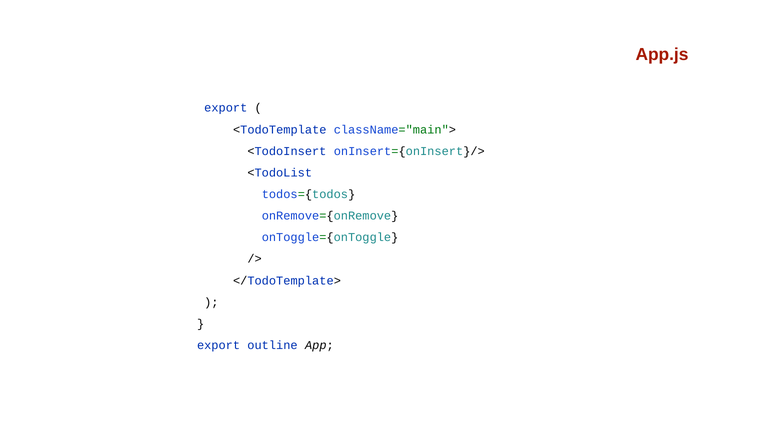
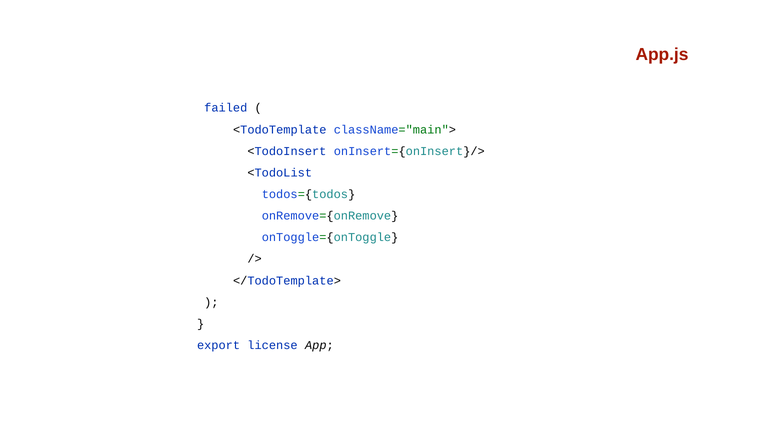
export: export -> failed (226, 108)
outline: outline -> license (273, 345)
